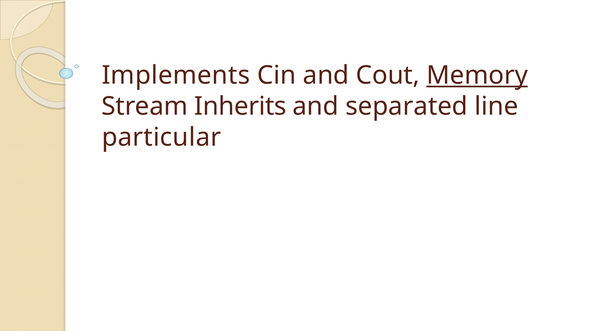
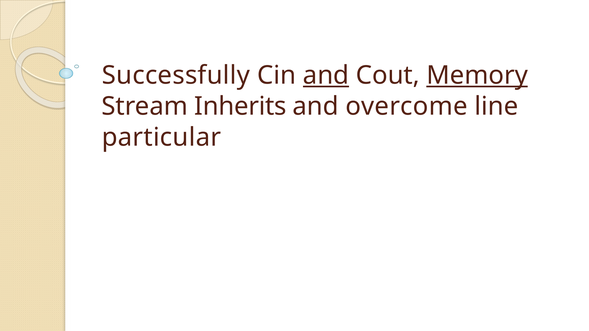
Implements: Implements -> Successfully (176, 76)
and underline: none -> present (326, 76)
separated: separated -> overcome (407, 106)
